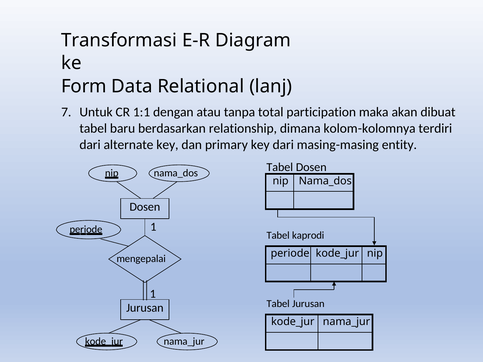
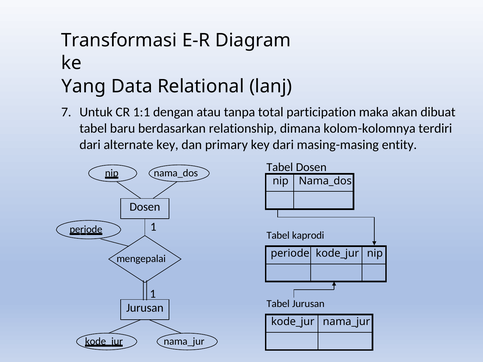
Form: Form -> Yang (84, 86)
